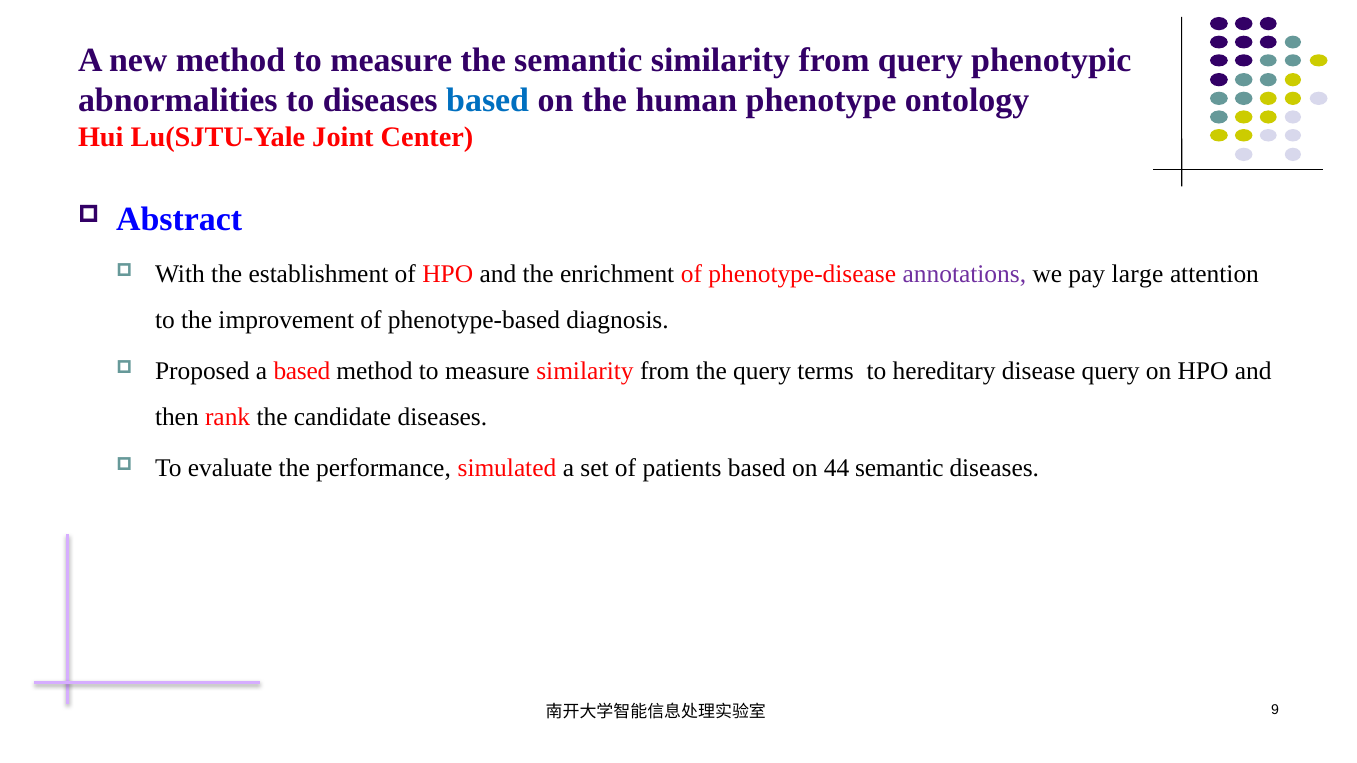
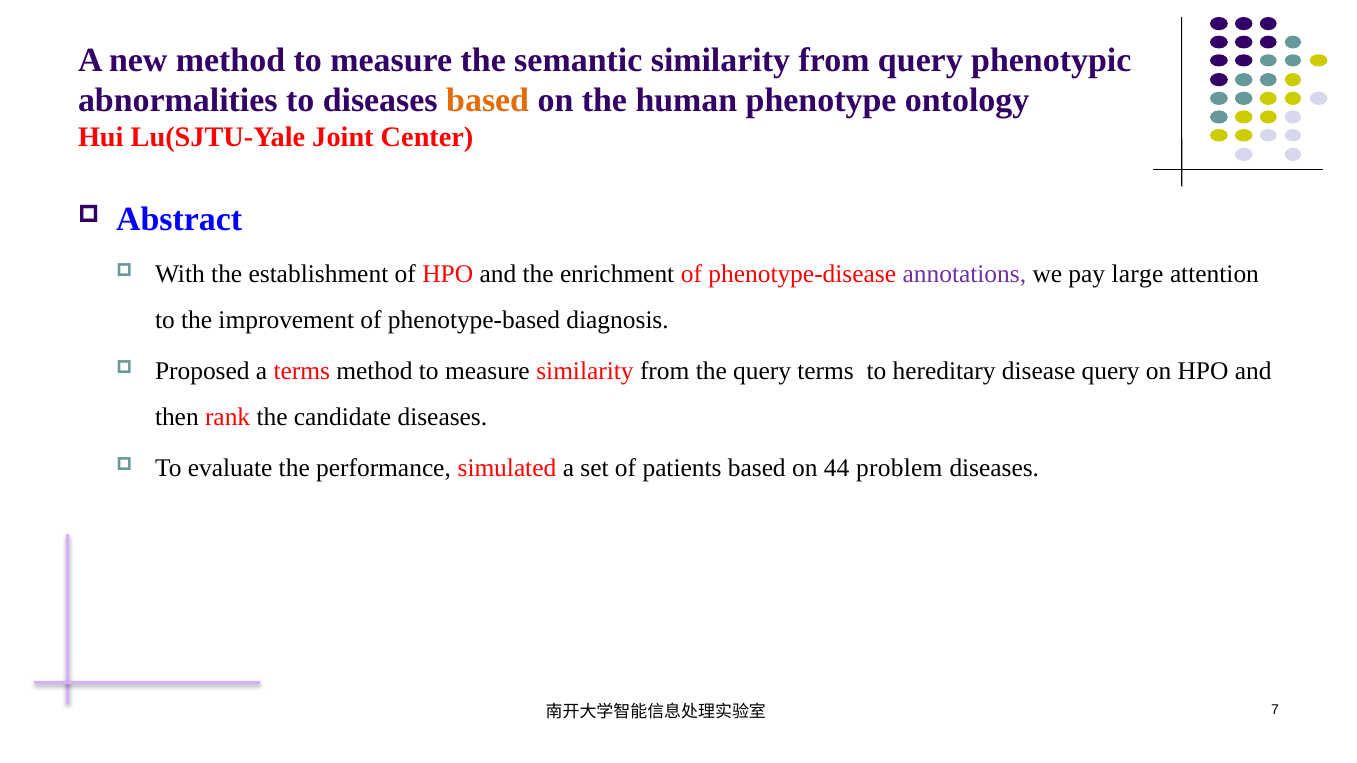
based colour: blue -> orange (488, 101)
a based: based -> terms (302, 371)
44 semantic: semantic -> problem (899, 468)
9: 9 -> 7 (1275, 710)
